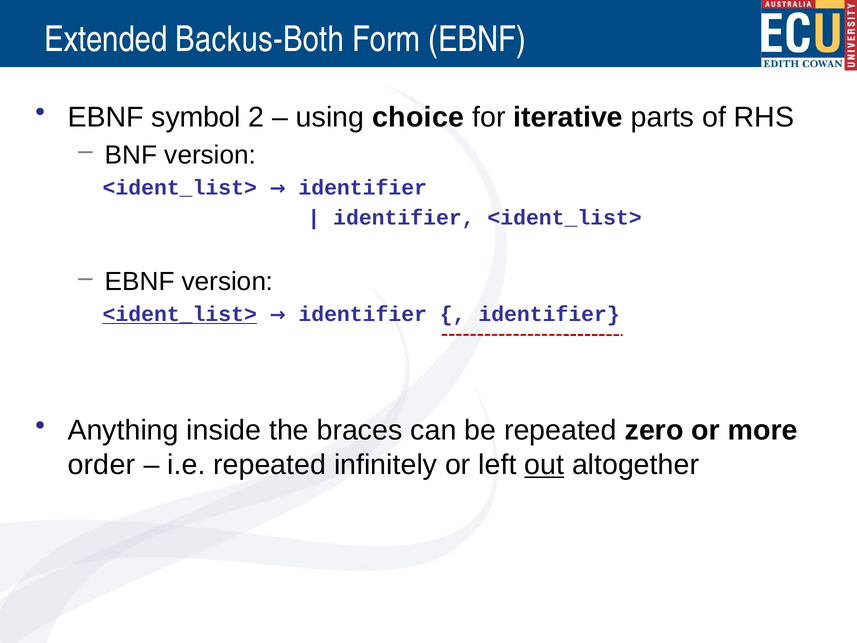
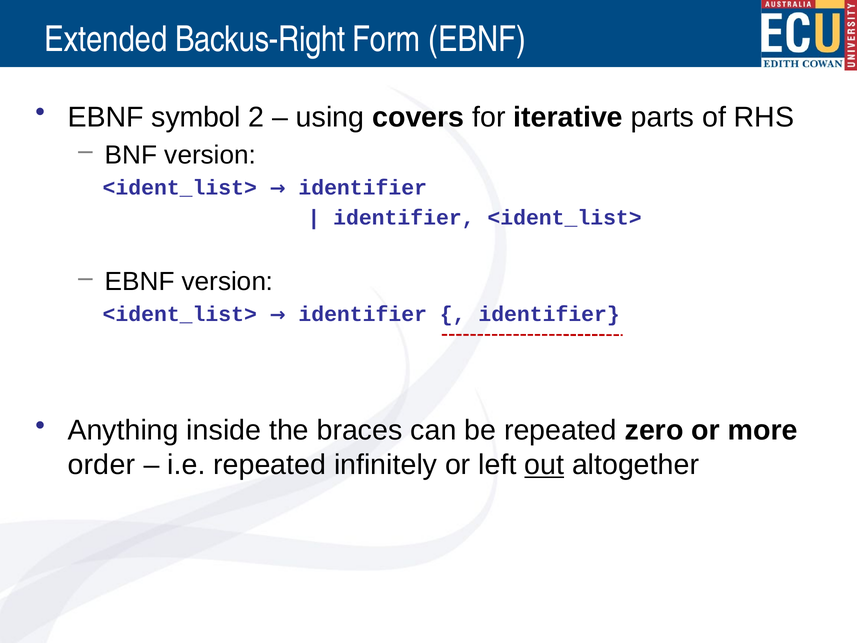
Backus-Both: Backus-Both -> Backus-Right (260, 40)
choice: choice -> covers (418, 117)
<ident_list> underline: present -> none (180, 314)
